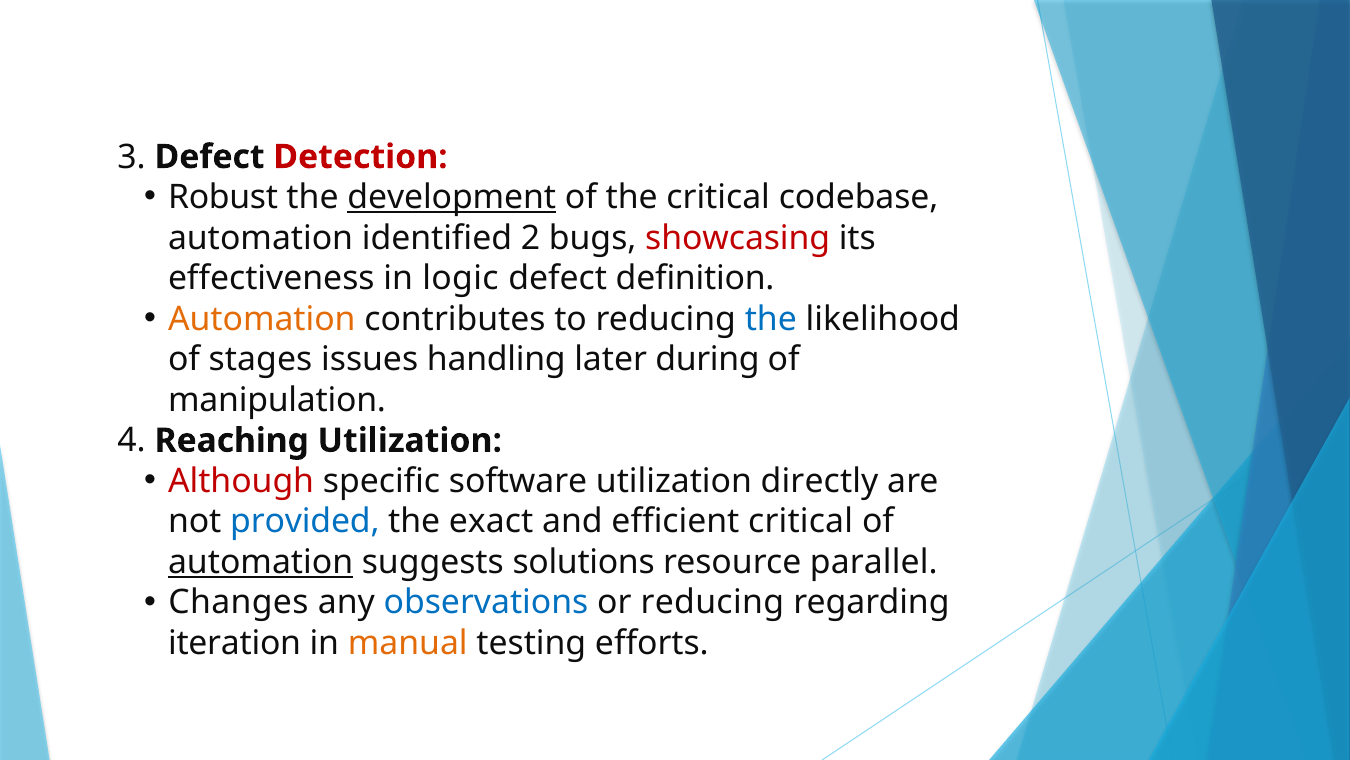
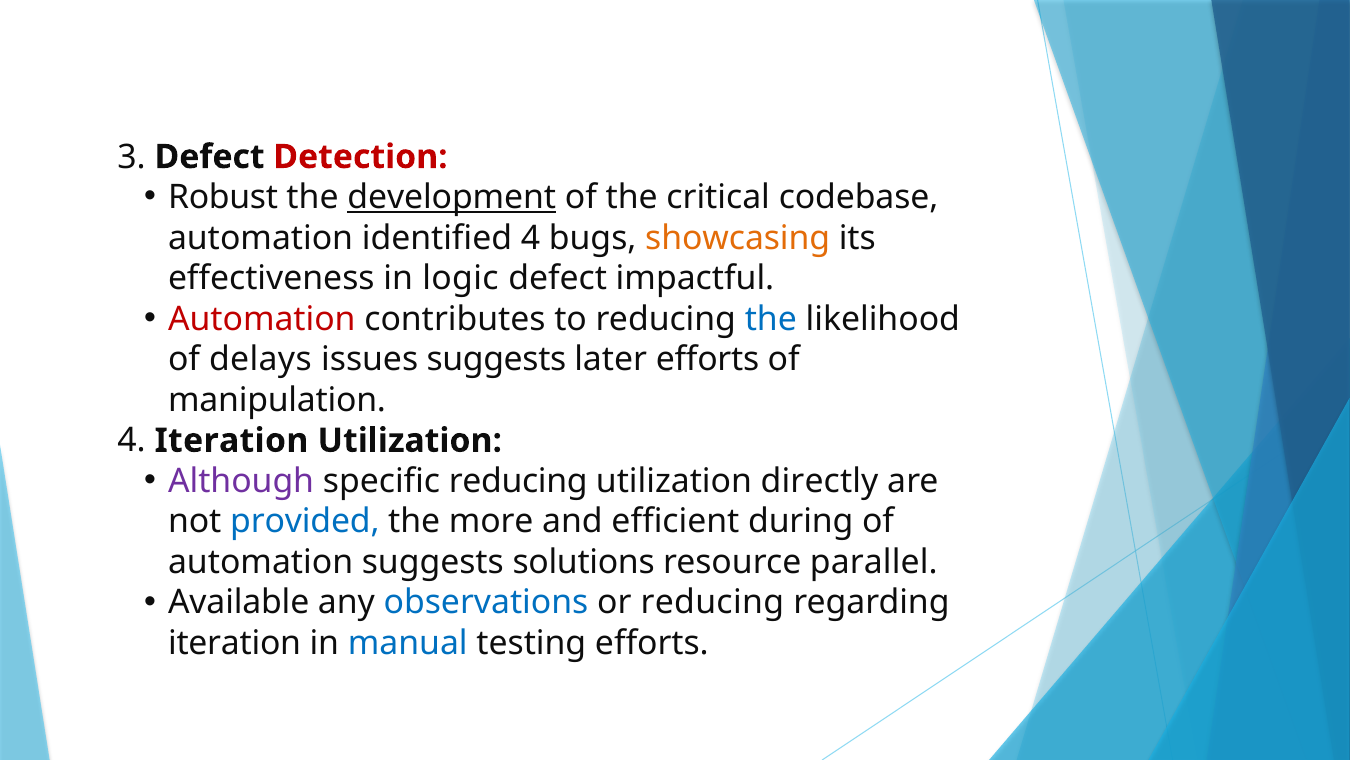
identified 2: 2 -> 4 (530, 238)
showcasing colour: red -> orange (738, 238)
definition: definition -> impactful (695, 278)
Automation colour: orange -> red (262, 319)
stages: stages -> delays (260, 359)
issues handling: handling -> suggests (496, 359)
later during: during -> efforts (707, 359)
4 Reaching: Reaching -> Iteration (231, 440)
Although colour: red -> purple (241, 481)
specific software: software -> reducing (518, 481)
exact: exact -> more (491, 521)
efficient critical: critical -> during (801, 521)
automation underline: present -> none (261, 562)
Changes: Changes -> Available (239, 602)
manual colour: orange -> blue (408, 643)
